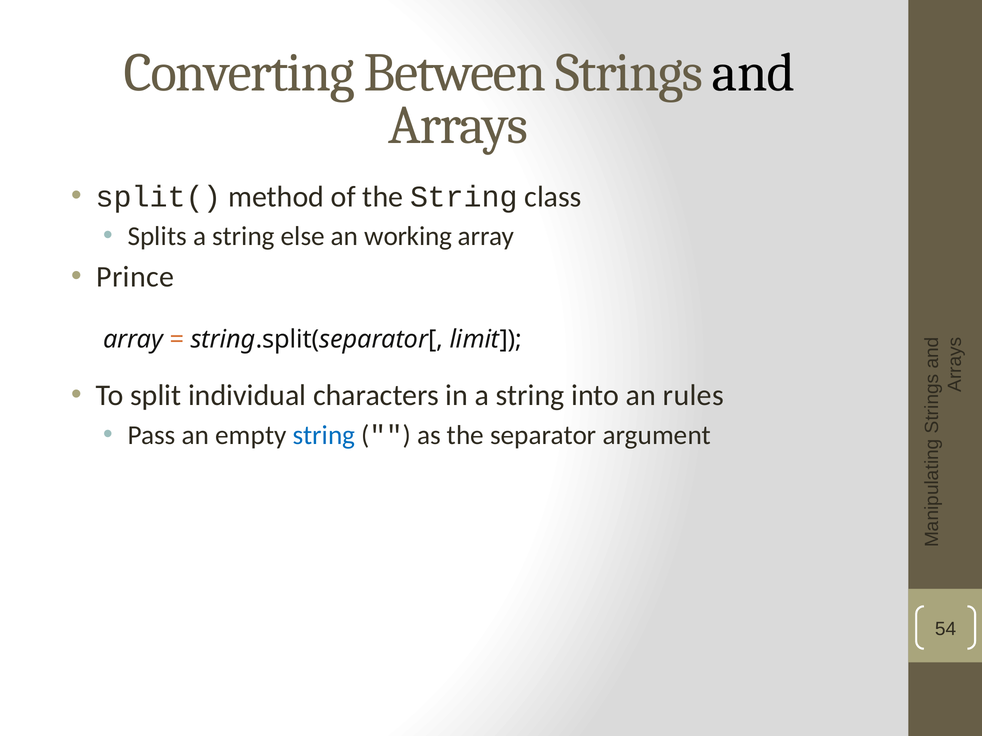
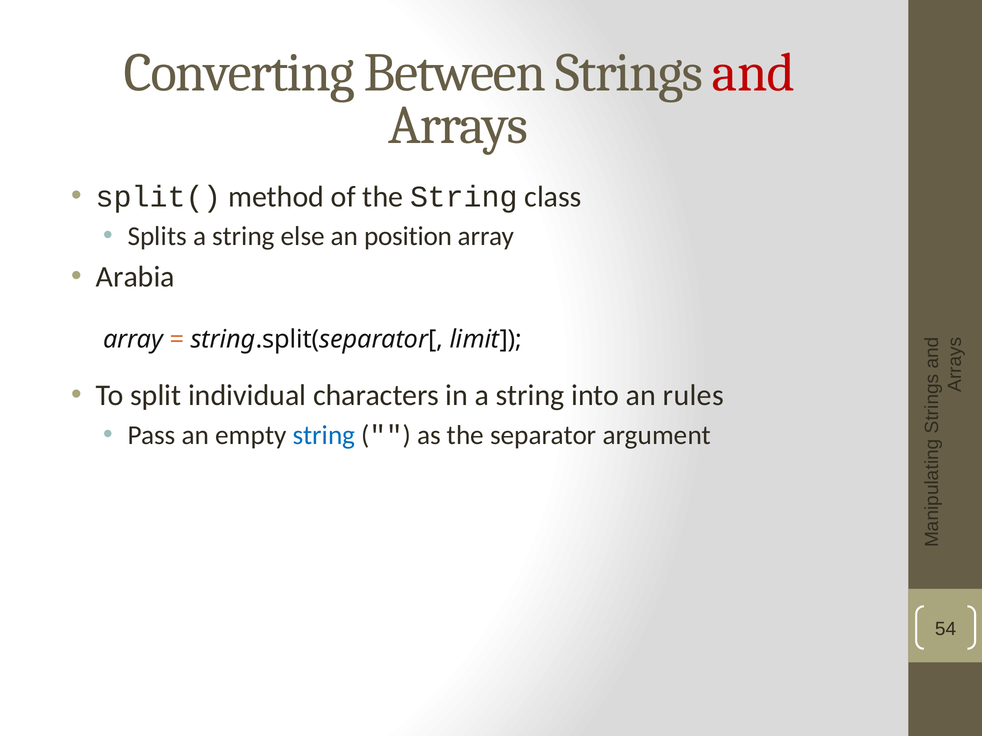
and colour: black -> red (754, 73)
working: working -> position (408, 236)
Prince: Prince -> Arabia (135, 277)
